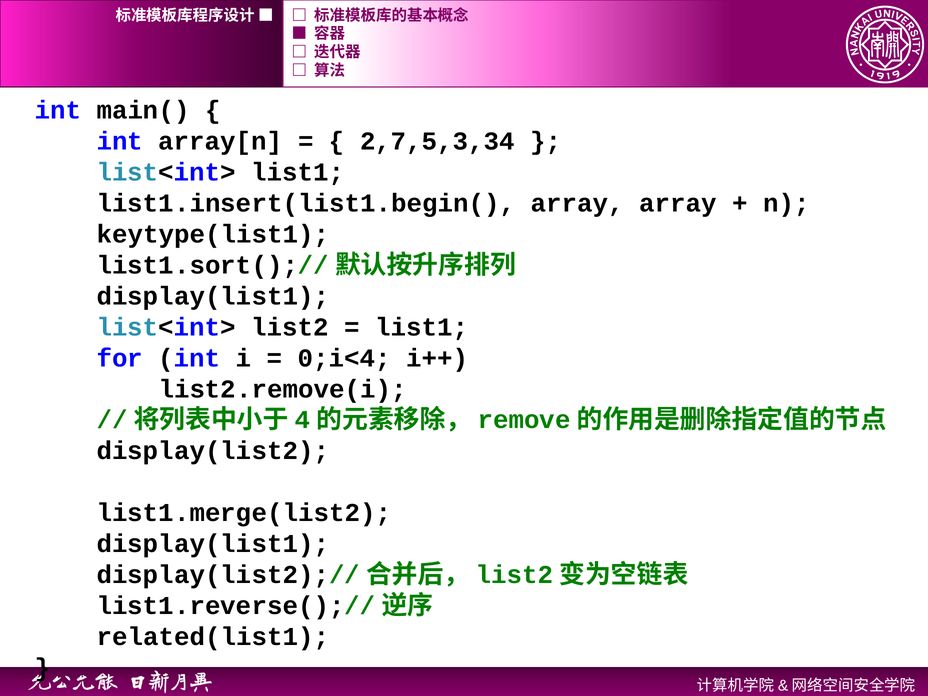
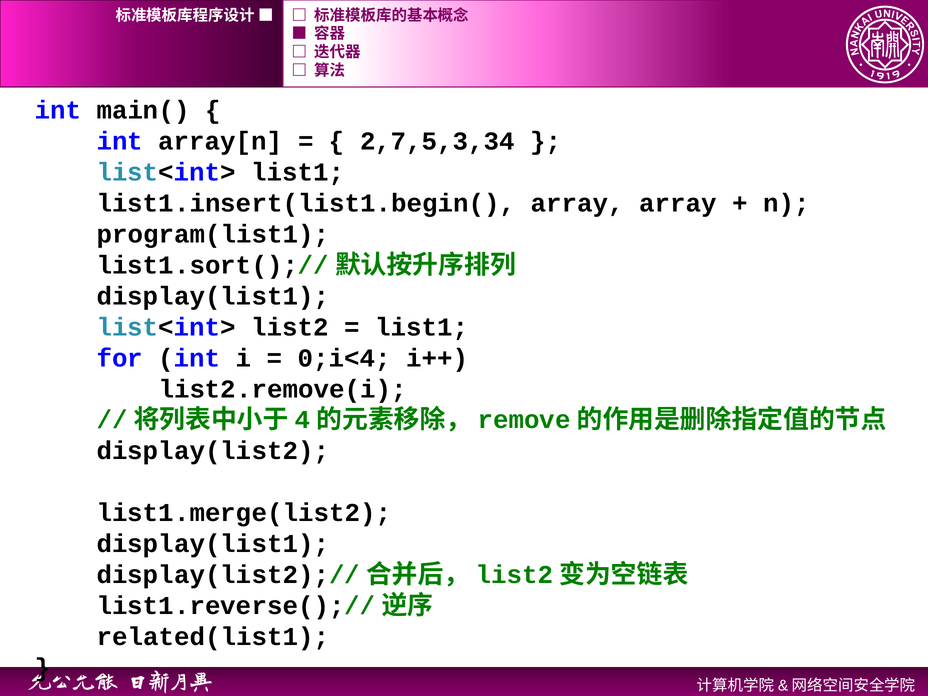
keytype(list1: keytype(list1 -> program(list1 (213, 234)
